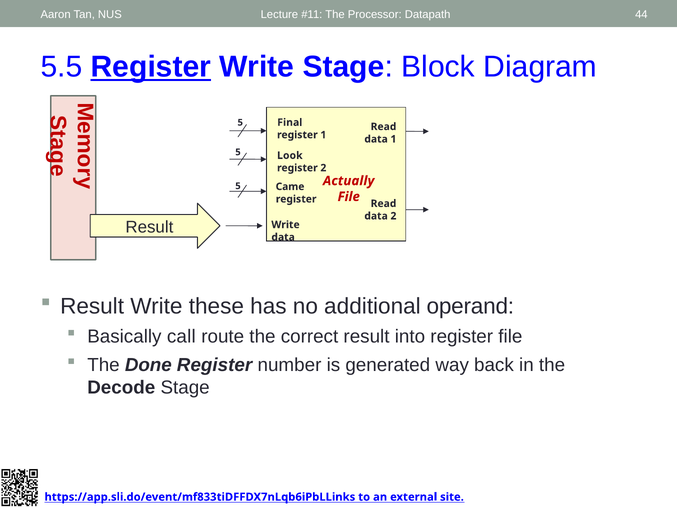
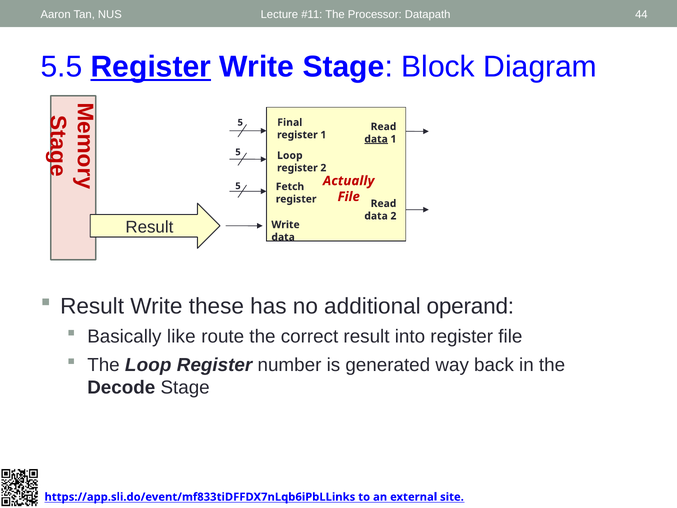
data underline: none -> present (376, 139)
Look: Look -> Loop (290, 155)
Came: Came -> Fetch (290, 187)
call: call -> like (181, 336)
The Done: Done -> Loop (148, 365)
